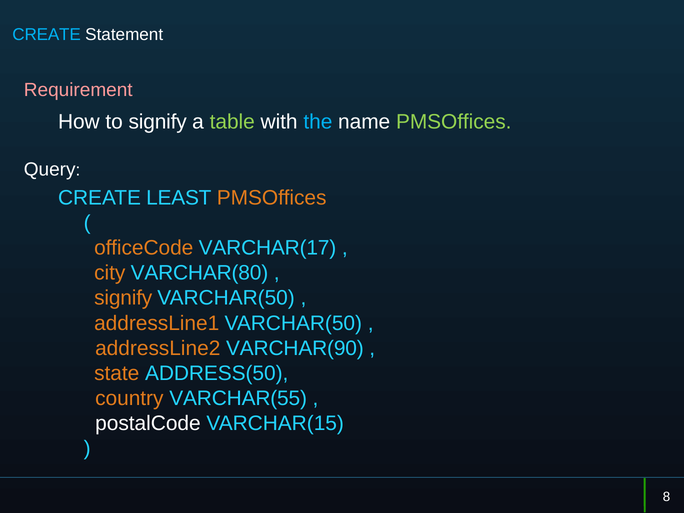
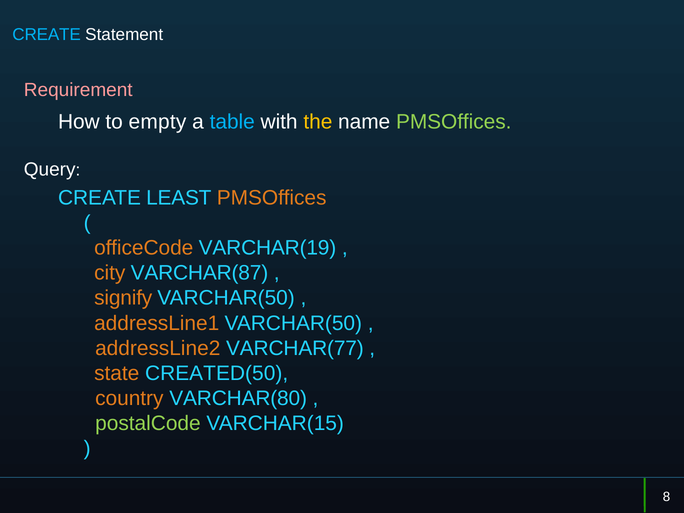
to signify: signify -> empty (157, 122)
table colour: light green -> light blue (232, 122)
the colour: light blue -> yellow (318, 122)
VARCHAR(17: VARCHAR(17 -> VARCHAR(19 (267, 248)
VARCHAR(80: VARCHAR(80 -> VARCHAR(87 (199, 273)
VARCHAR(90: VARCHAR(90 -> VARCHAR(77 (295, 348)
ADDRESS(50: ADDRESS(50 -> CREATED(50 (217, 373)
VARCHAR(55: VARCHAR(55 -> VARCHAR(80 (238, 398)
postalCode colour: white -> light green (148, 423)
